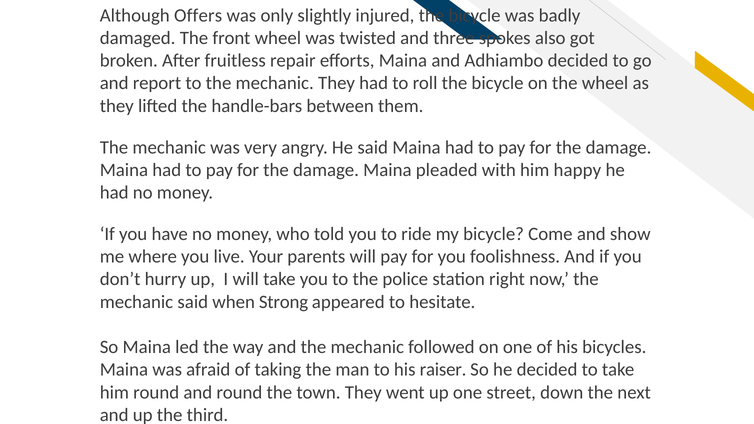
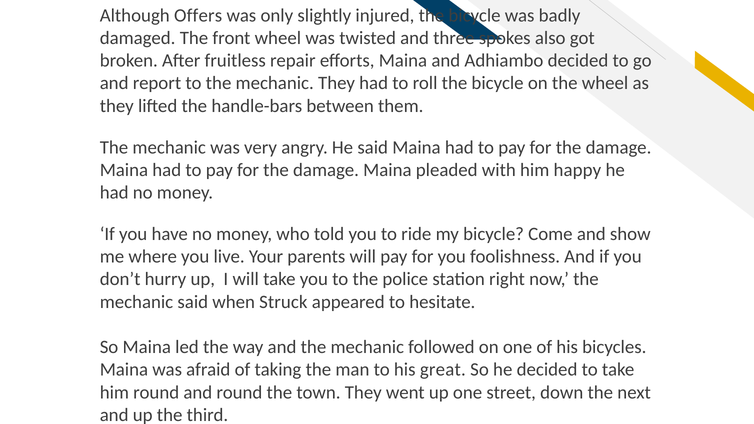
Strong: Strong -> Struck (283, 302)
raiser: raiser -> great (443, 370)
